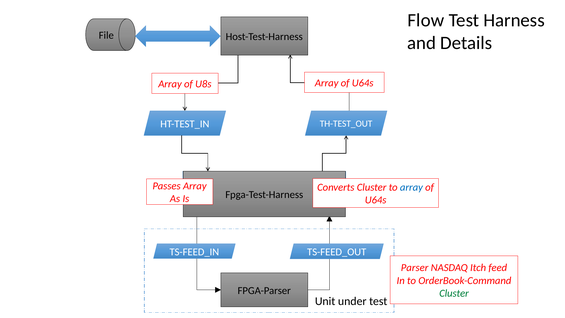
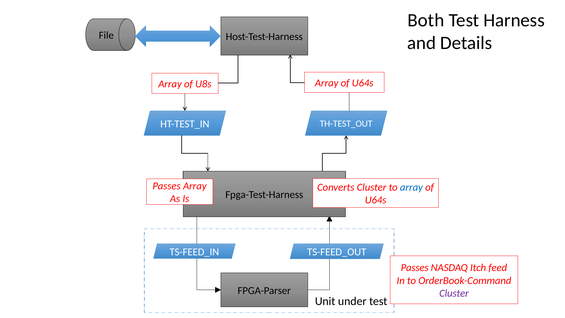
Flow: Flow -> Both (426, 20)
Parser: Parser -> Passes (415, 268)
Cluster colour: green -> purple (454, 293)
